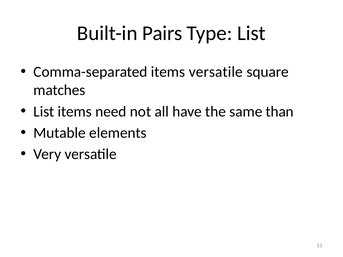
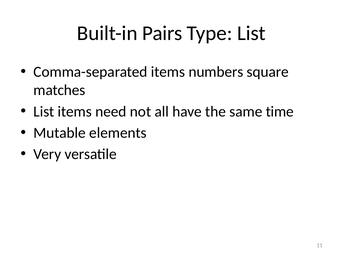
items versatile: versatile -> numbers (216, 72)
than: than -> time (280, 112)
